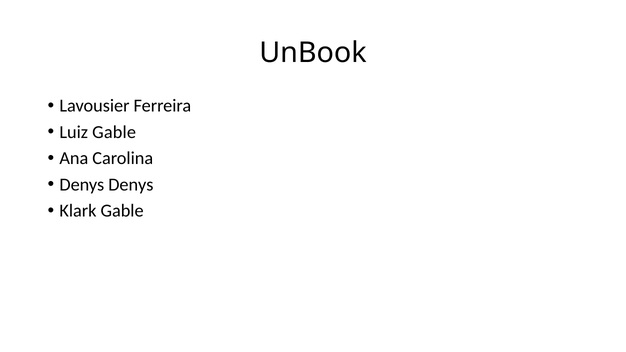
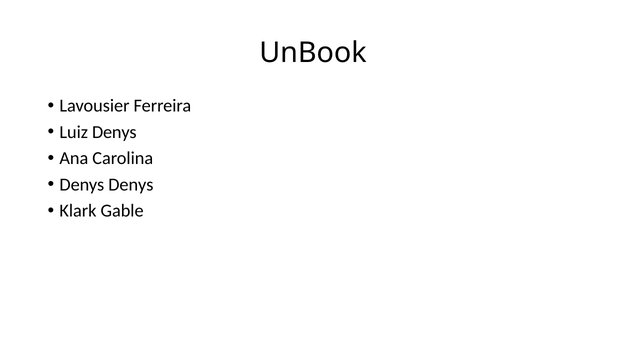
Luiz Gable: Gable -> Denys (114, 132)
